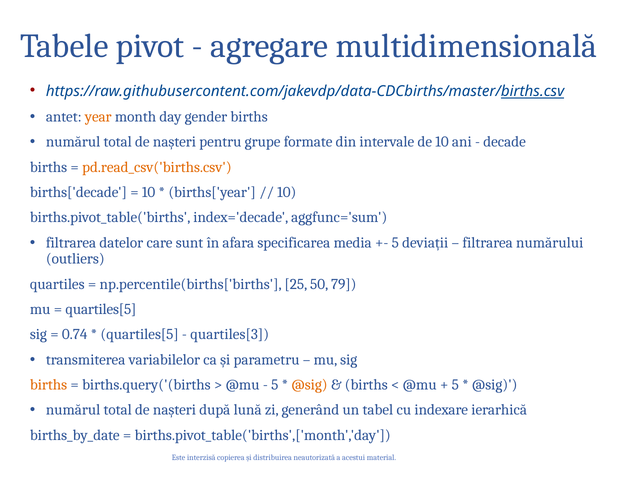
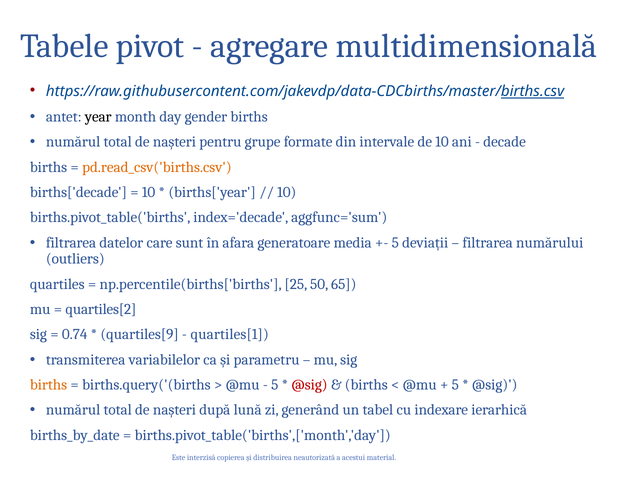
year colour: orange -> black (98, 117)
specificarea: specificarea -> generatoare (294, 243)
79: 79 -> 65 (344, 284)
quartiles[5: quartiles[5 -> quartiles[2 (101, 309)
quartiles[5: quartiles[5 -> quartiles[9 (140, 335)
quartiles[3: quartiles[3 -> quartiles[1 (230, 335)
@sig colour: orange -> red (310, 385)
